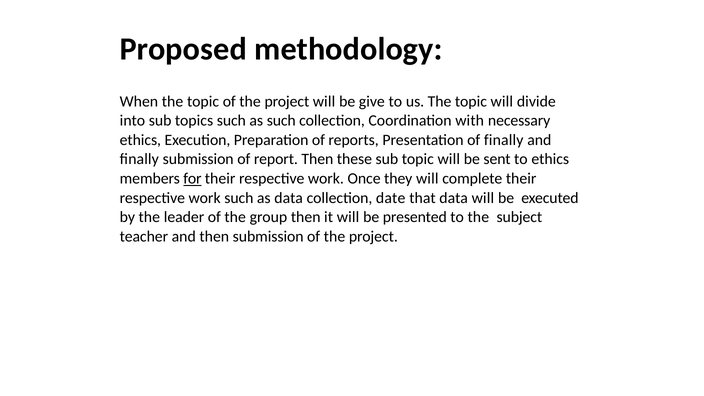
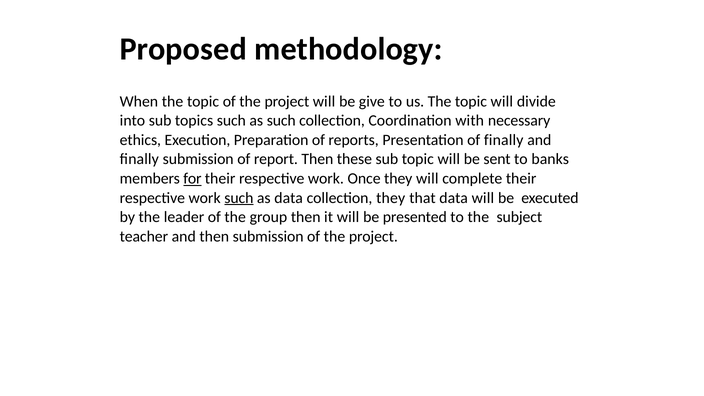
to ethics: ethics -> banks (550, 159)
such underline: none -> present (239, 198)
collection date: date -> they (391, 198)
